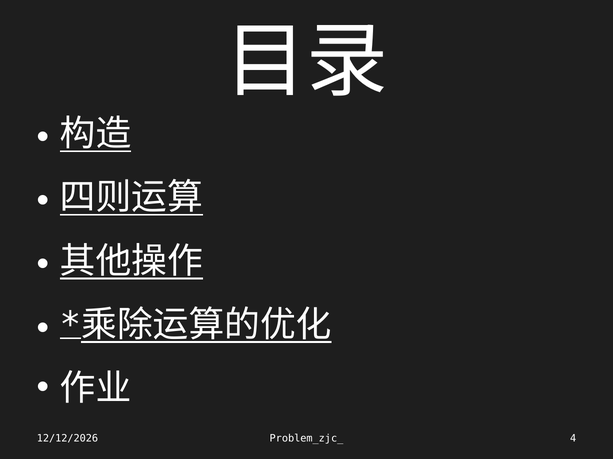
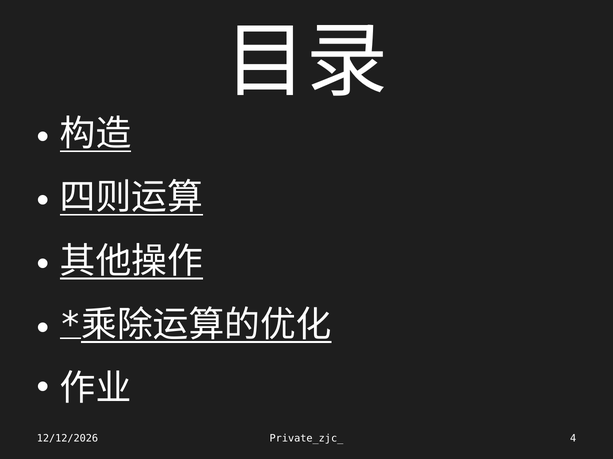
Problem_zjc_: Problem_zjc_ -> Private_zjc_ (306, 439)
